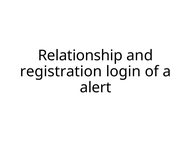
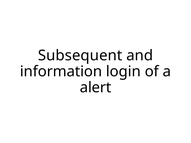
Relationship: Relationship -> Subsequent (80, 56)
registration: registration -> information (61, 72)
